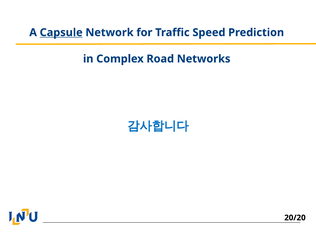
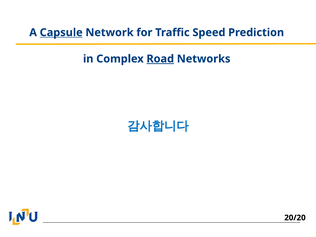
Road underline: none -> present (160, 59)
